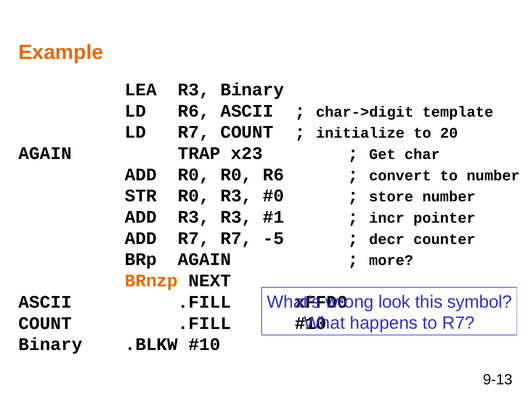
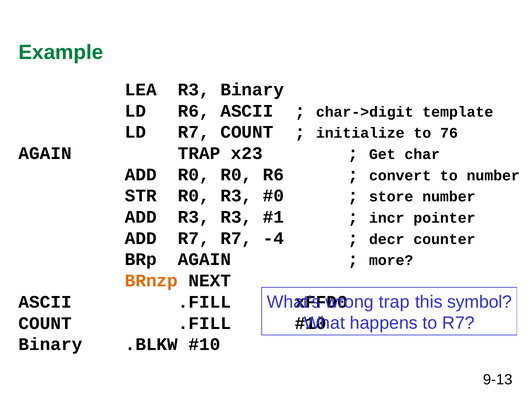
Example colour: orange -> green (61, 52)
20: 20 -> 76 (449, 133)
-5: -5 -> -4 (274, 238)
look: look -> trap (394, 302)
